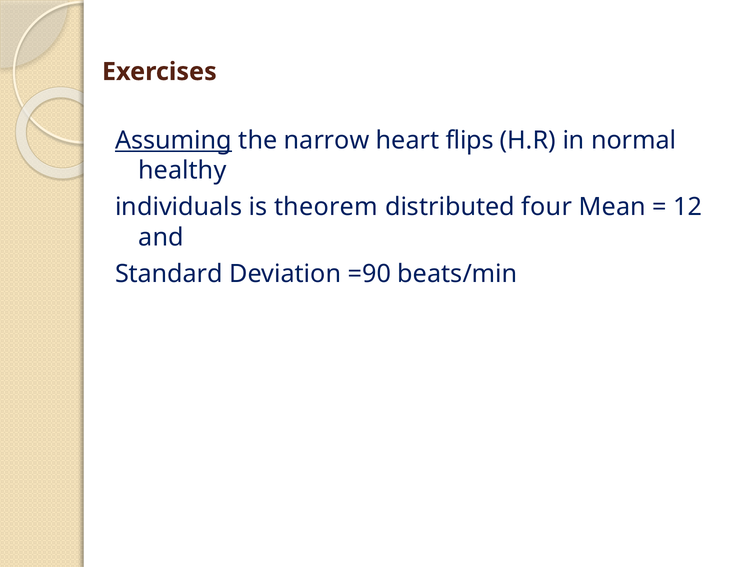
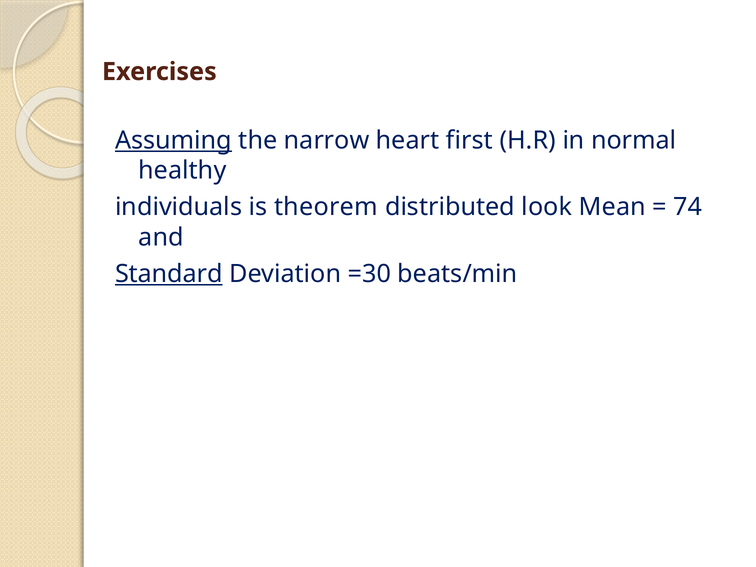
flips: flips -> first (469, 140)
four: four -> look (547, 207)
12: 12 -> 74 (688, 207)
Standard underline: none -> present (169, 274)
=90: =90 -> =30 (369, 274)
